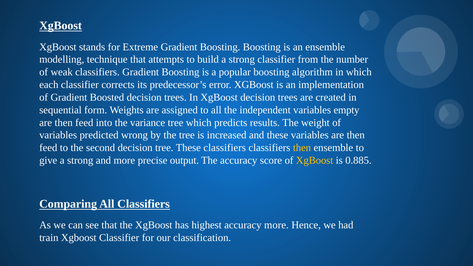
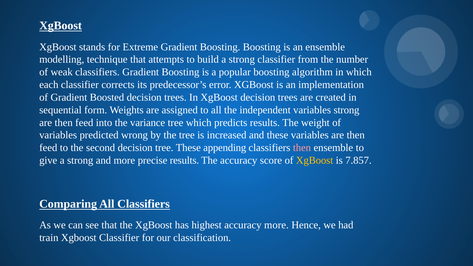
variables empty: empty -> strong (346, 110)
These classifiers: classifiers -> appending (225, 148)
then colour: yellow -> pink (302, 148)
precise output: output -> results (184, 160)
0.885: 0.885 -> 7.857 (358, 160)
